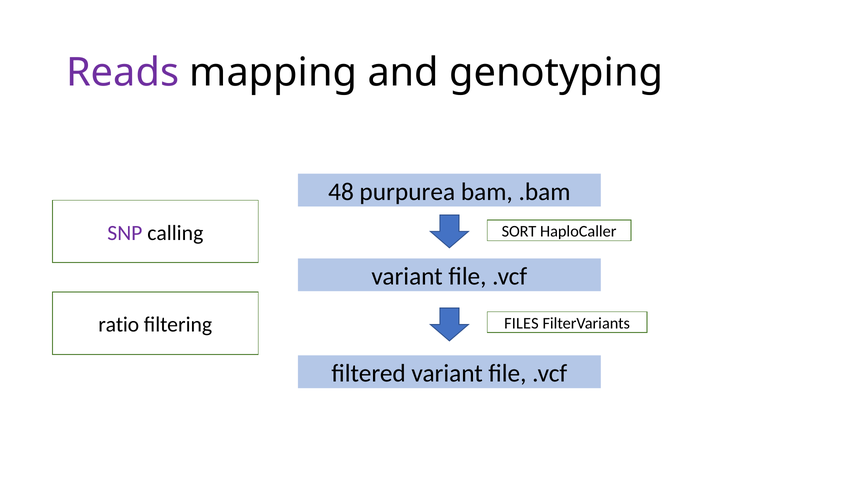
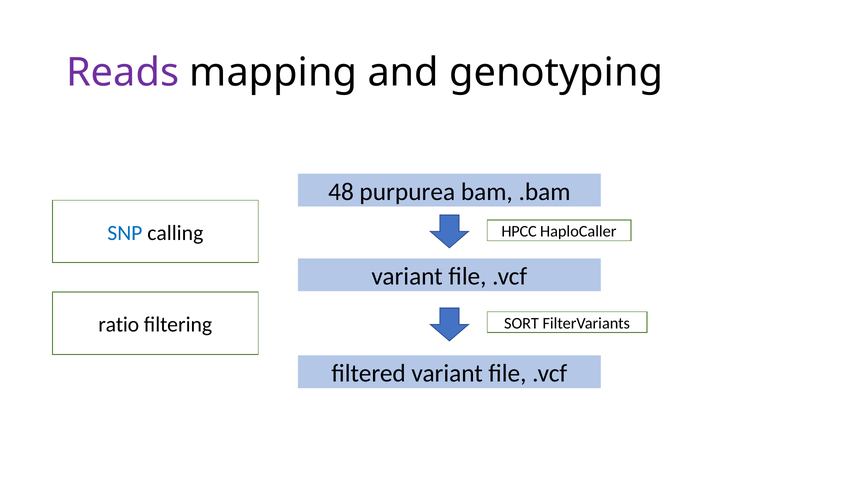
SNP colour: purple -> blue (125, 233)
SORT: SORT -> HPCC (519, 232)
FILES: FILES -> SORT (521, 323)
